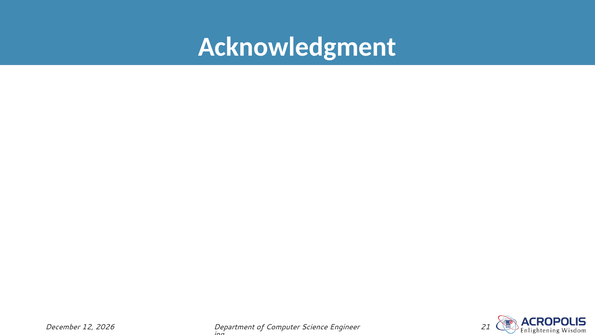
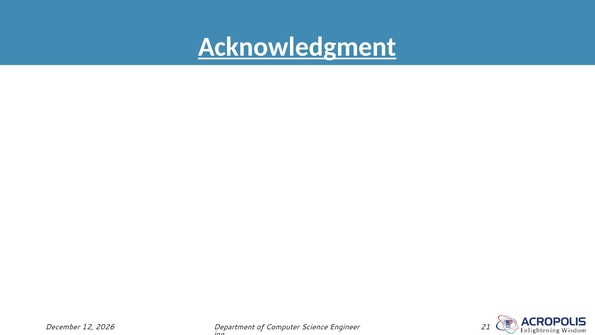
Acknowledgment underline: none -> present (297, 47)
